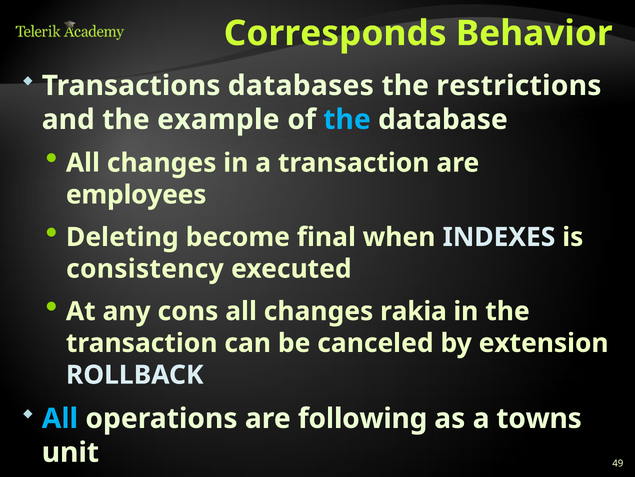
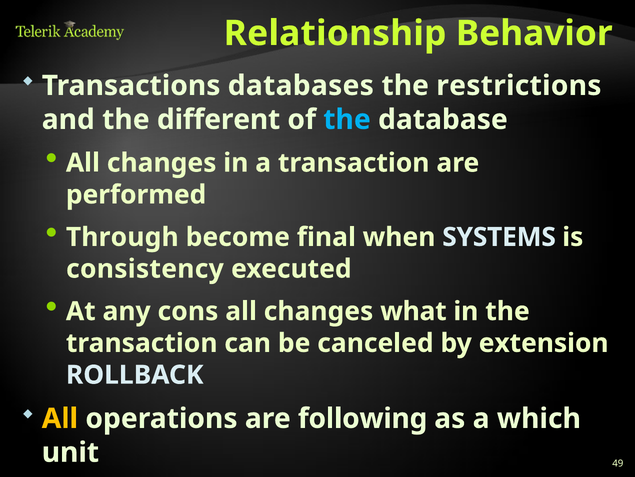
Corresponds: Corresponds -> Relationship (335, 33)
example: example -> different (219, 119)
employees: employees -> performed (136, 194)
Deleting: Deleting -> Through (122, 237)
INDEXES: INDEXES -> SYSTEMS (499, 237)
rakia: rakia -> what (413, 311)
All colour: light blue -> yellow (60, 418)
towns: towns -> which (539, 418)
